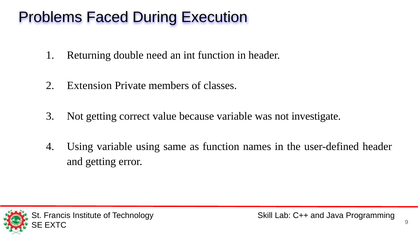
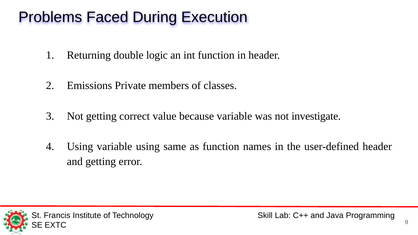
need: need -> logic (157, 55)
Extension: Extension -> Emissions (89, 86)
